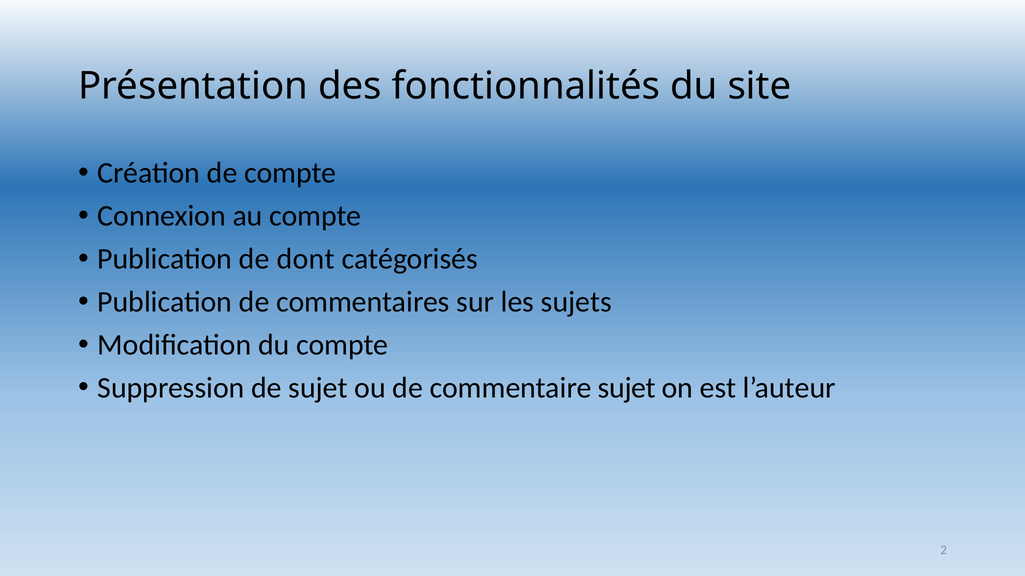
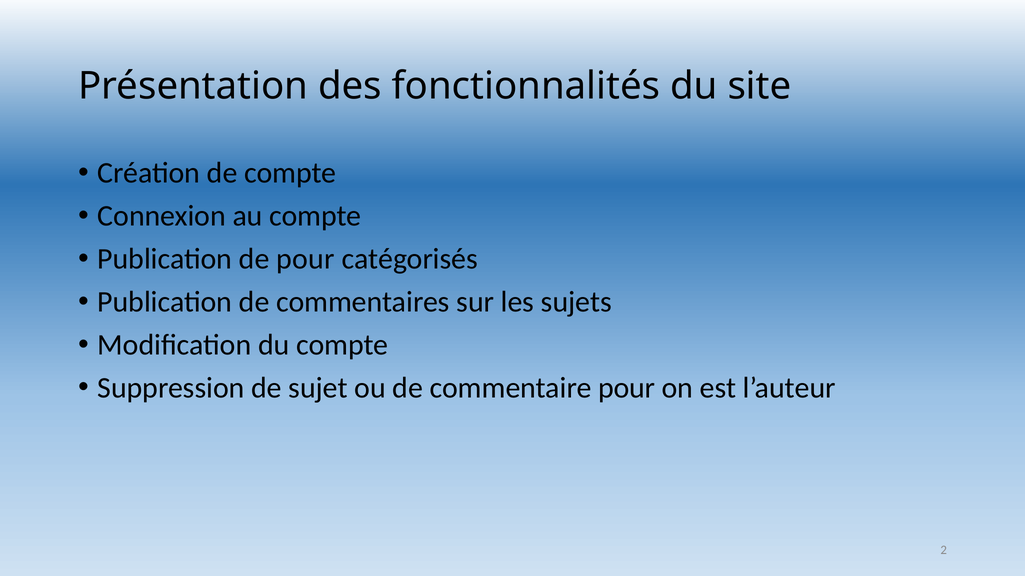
de dont: dont -> pour (306, 259)
commentaire sujet: sujet -> pour (627, 388)
